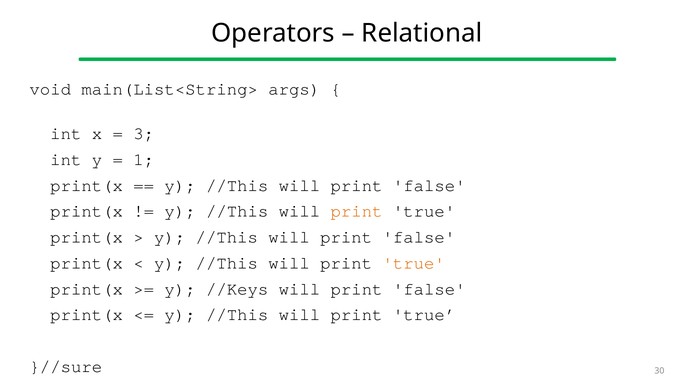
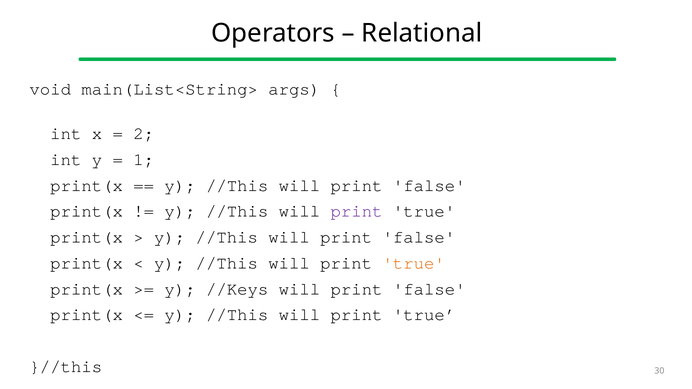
3: 3 -> 2 (144, 134)
print colour: orange -> purple (357, 211)
}//sure: }//sure -> }//this (66, 367)
